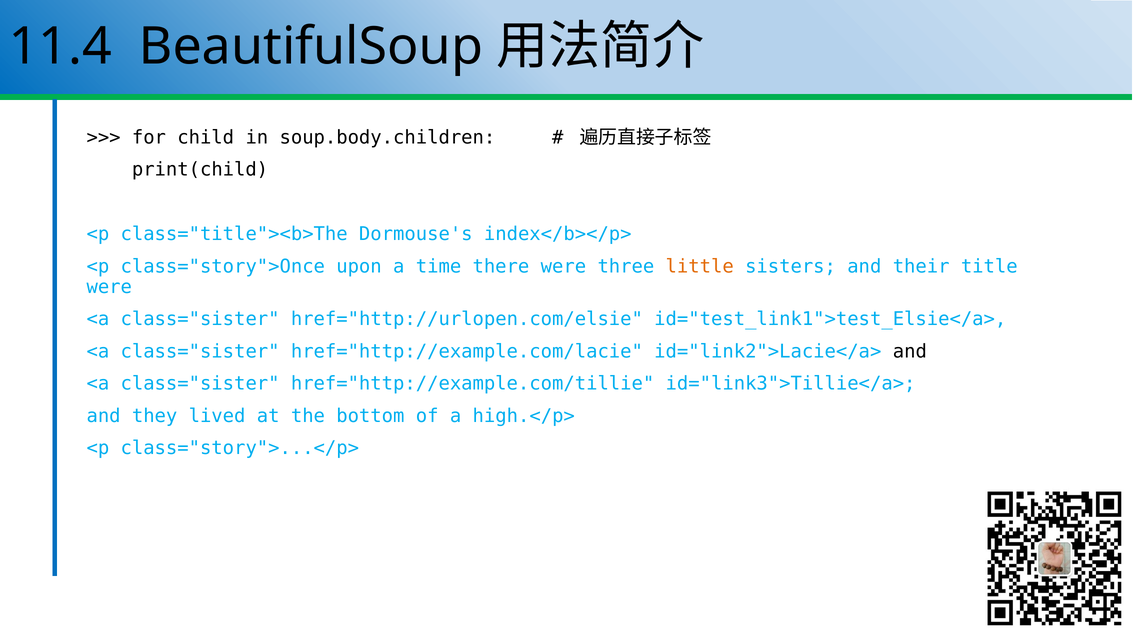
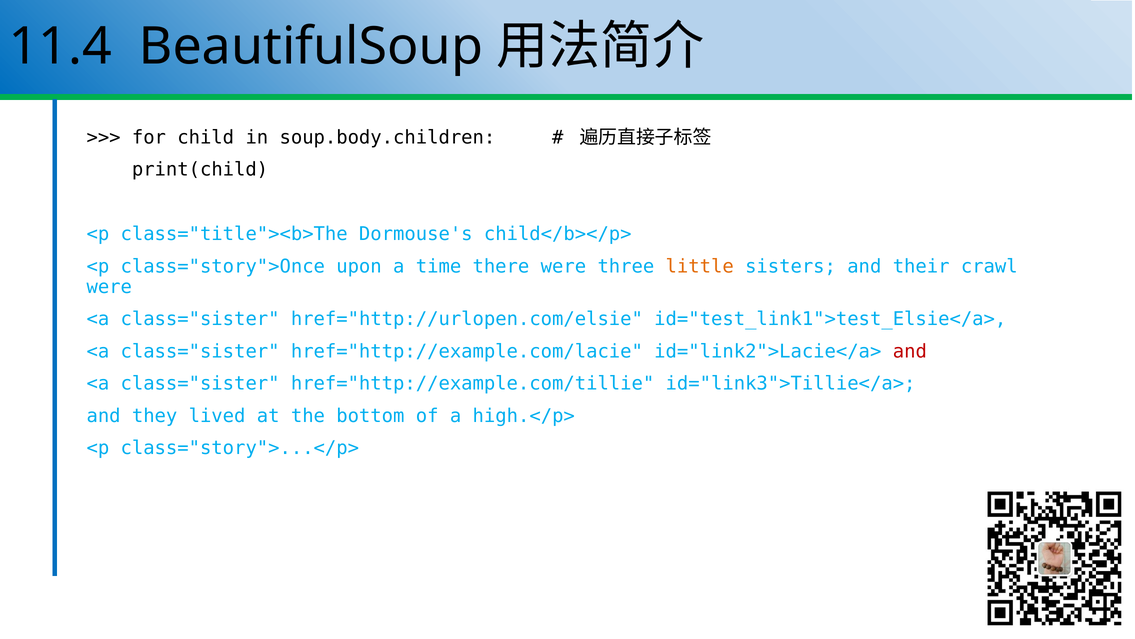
index</b></p>: index</b></p> -> child</b></p> (558, 234)
title: title -> crawl (989, 266)
and colour: black -> red (910, 351)
